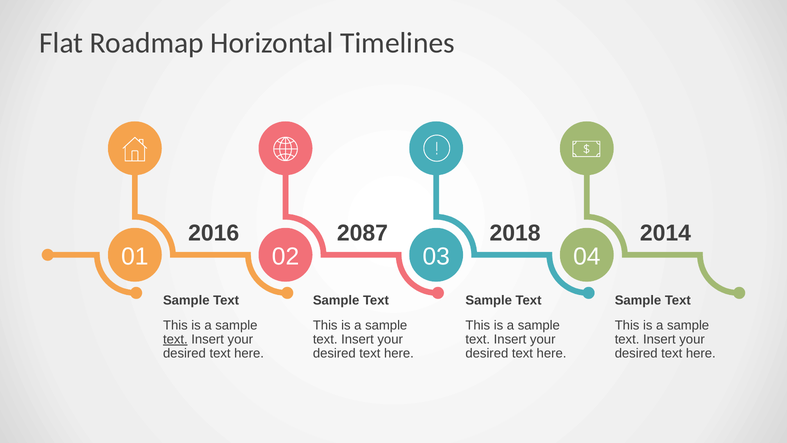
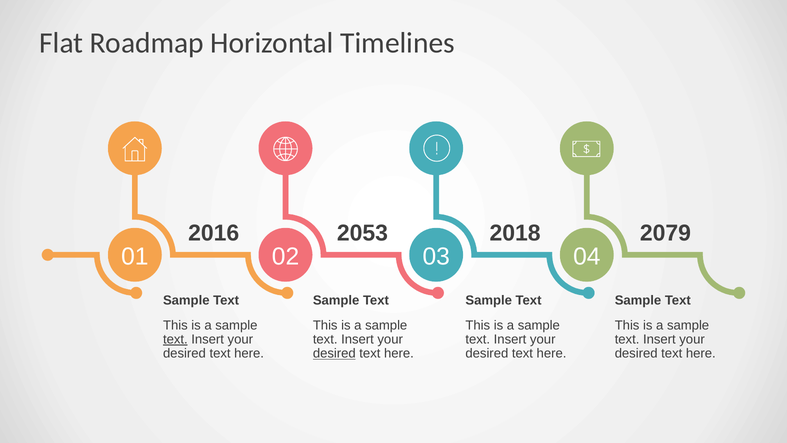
2087: 2087 -> 2053 (362, 233)
2014: 2014 -> 2079 (665, 233)
desired underline: none -> present (334, 353)
